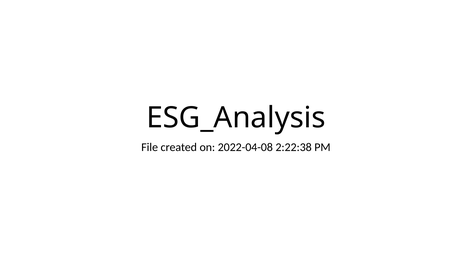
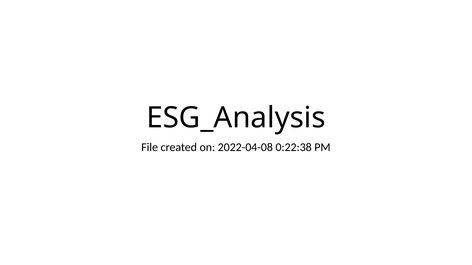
2:22:38: 2:22:38 -> 0:22:38 (294, 148)
